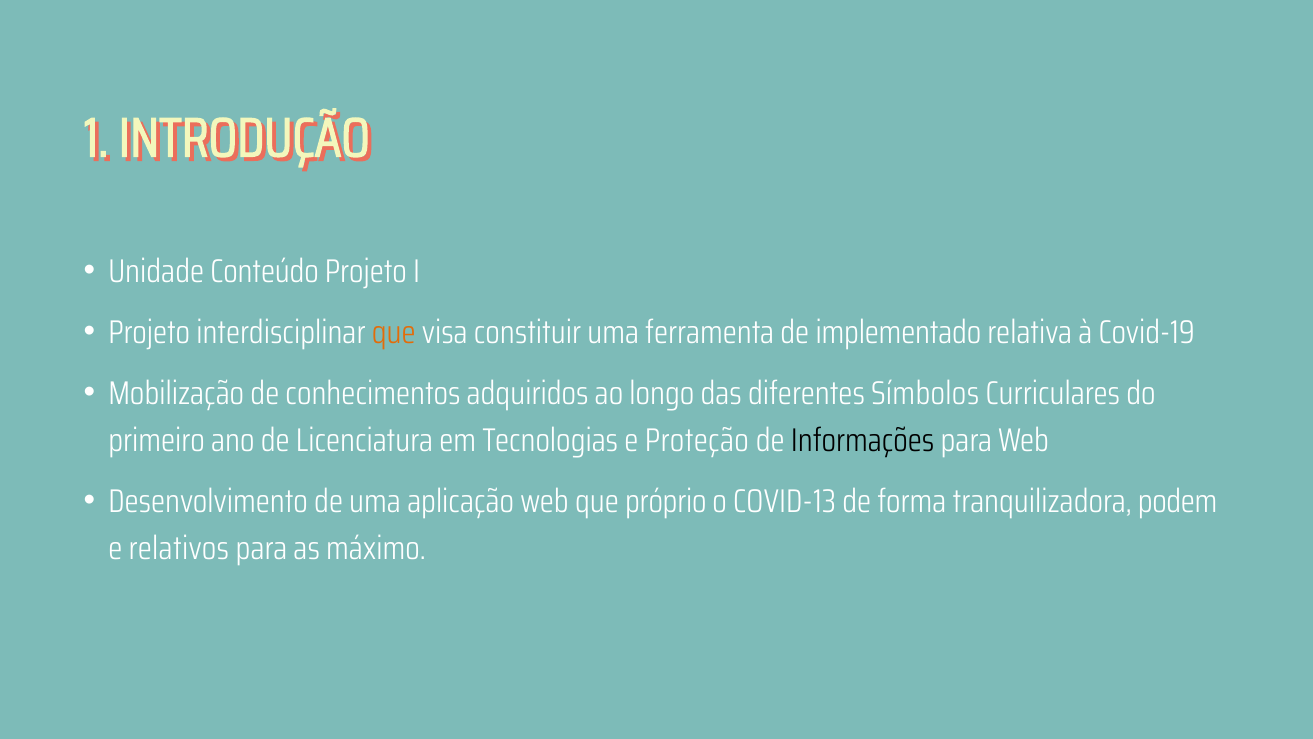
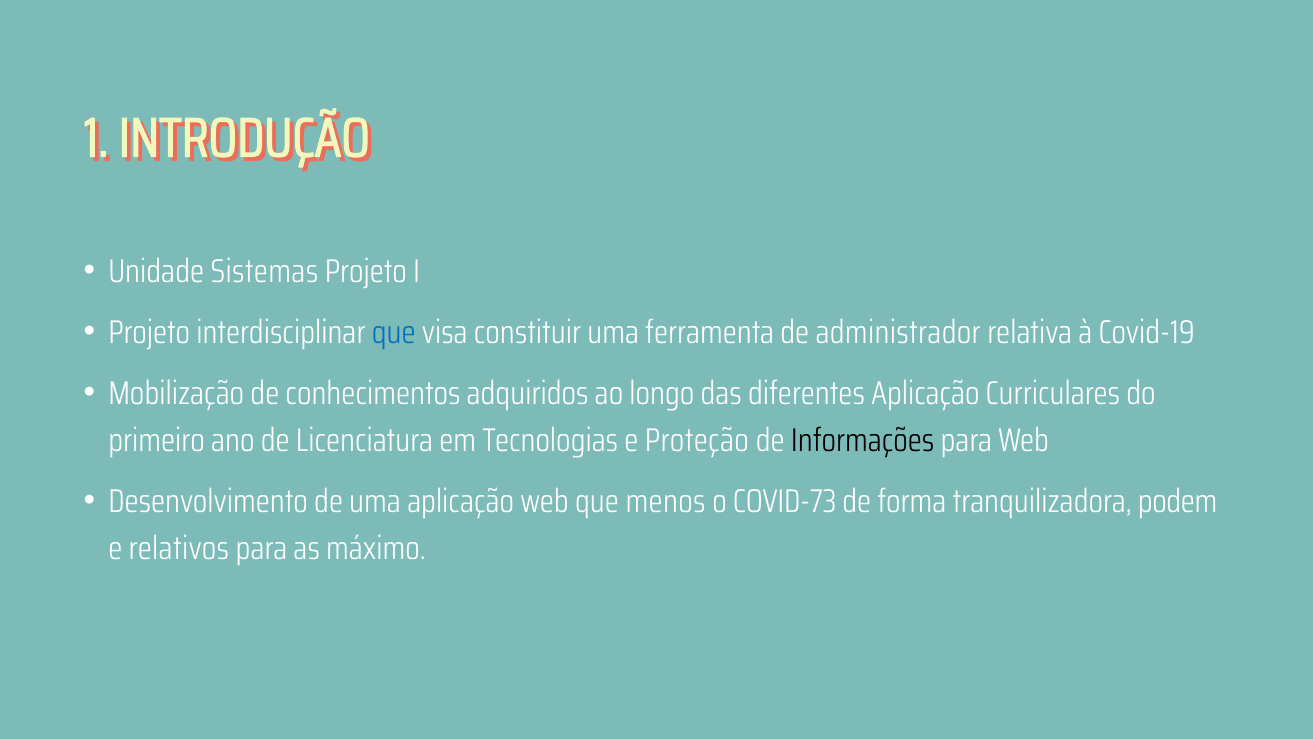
Conteúdo: Conteúdo -> Sistemas (264, 271)
que colour: orange -> blue (394, 332)
implementado: implementado -> administrador (898, 332)
diferentes Símbolos: Símbolos -> Aplicação (925, 393)
próprio: próprio -> menos (666, 501)
COVID-13: COVID-13 -> COVID-73 (785, 501)
